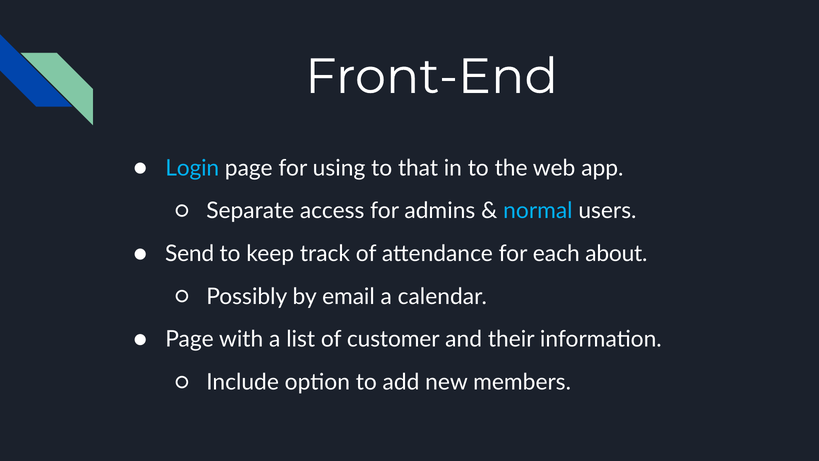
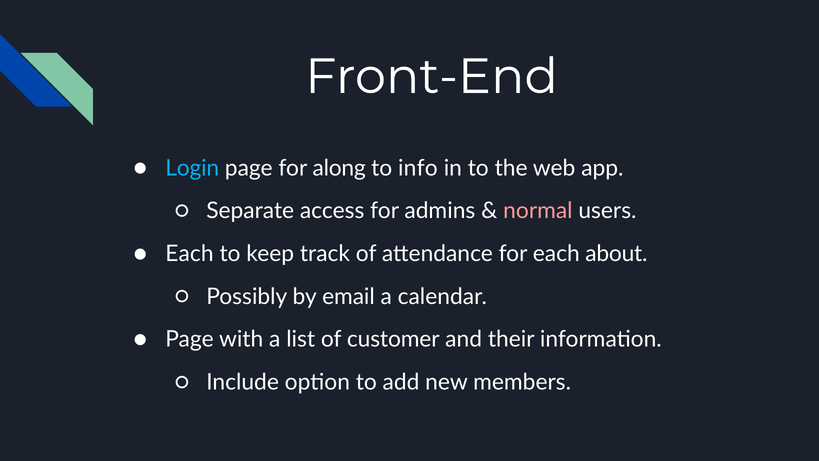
using: using -> along (339, 168)
that: that -> info (418, 168)
normal colour: light blue -> pink (538, 211)
Send: Send -> Each (189, 254)
